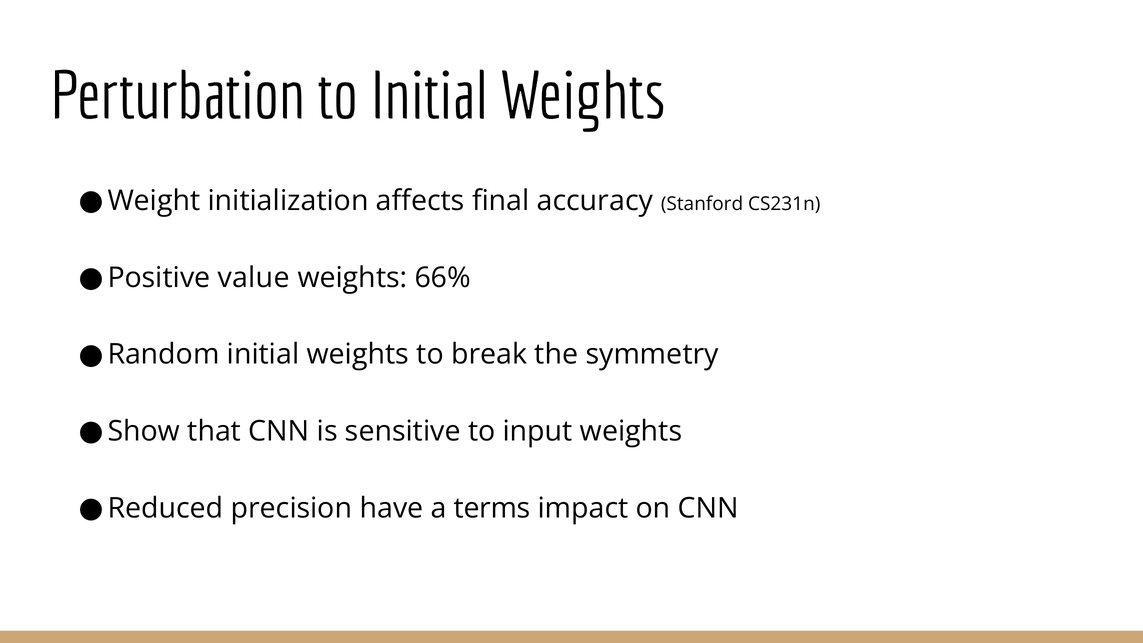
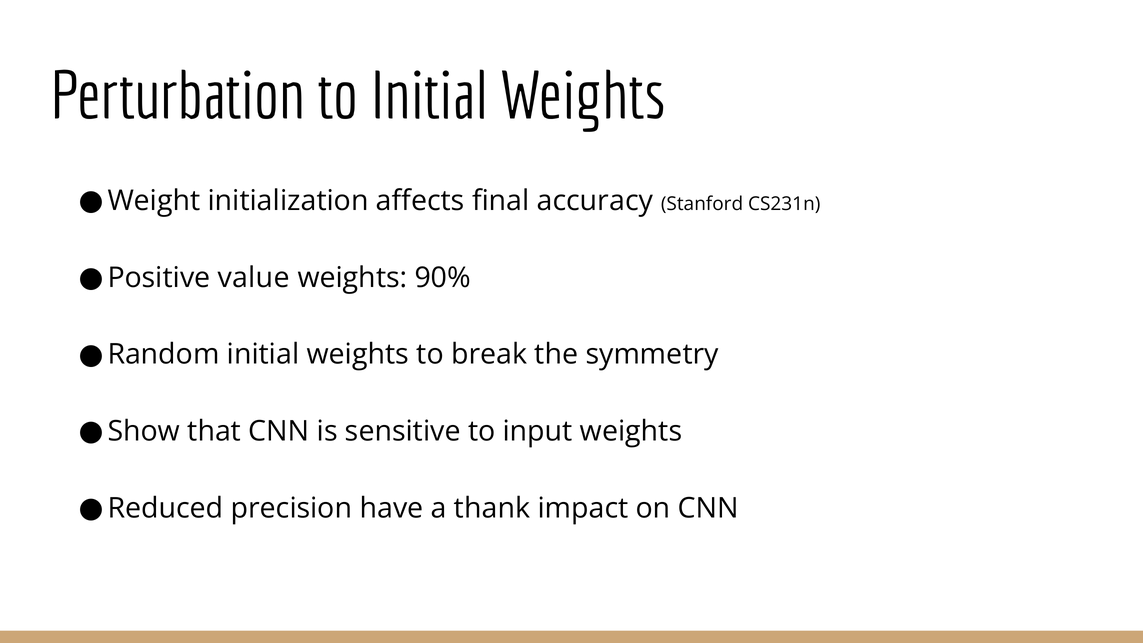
66%: 66% -> 90% (443, 278)
terms: terms -> thank (492, 508)
